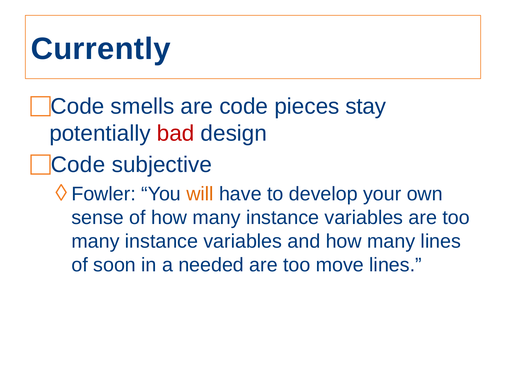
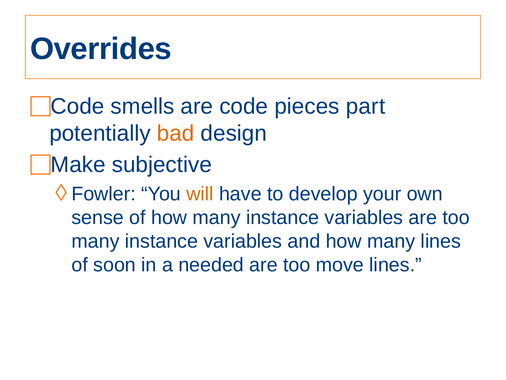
Currently: Currently -> Overrides (101, 49)
stay: stay -> part (366, 106)
bad colour: red -> orange (176, 133)
Code: Code -> Make (78, 165)
